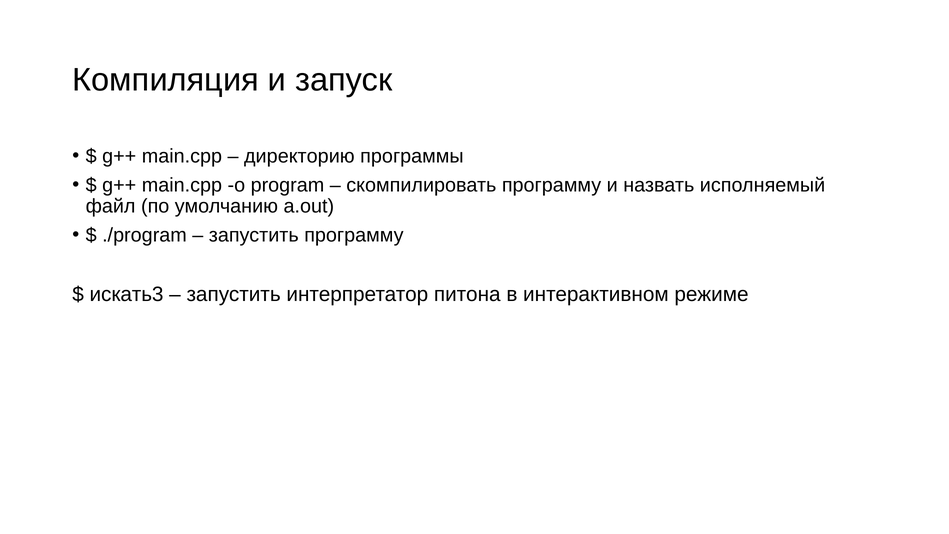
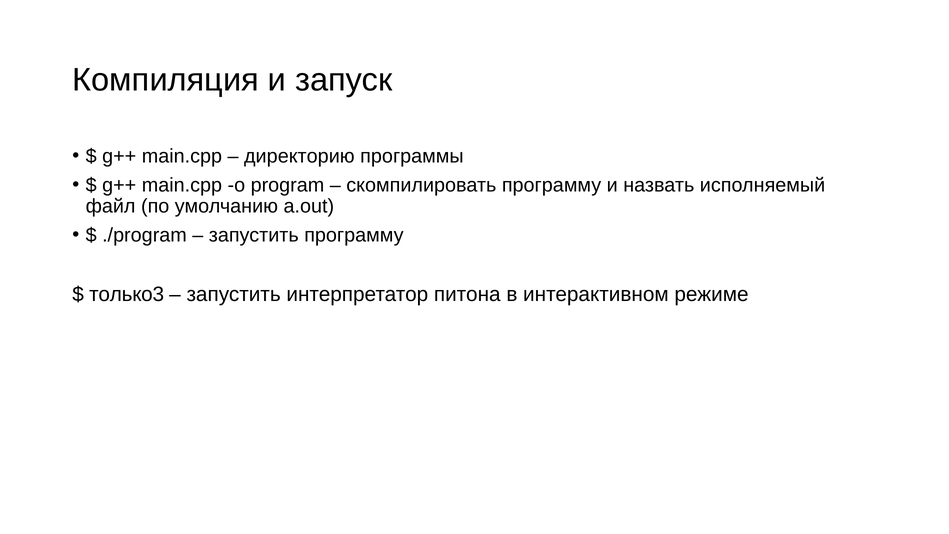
искать3: искать3 -> только3 (127, 294)
